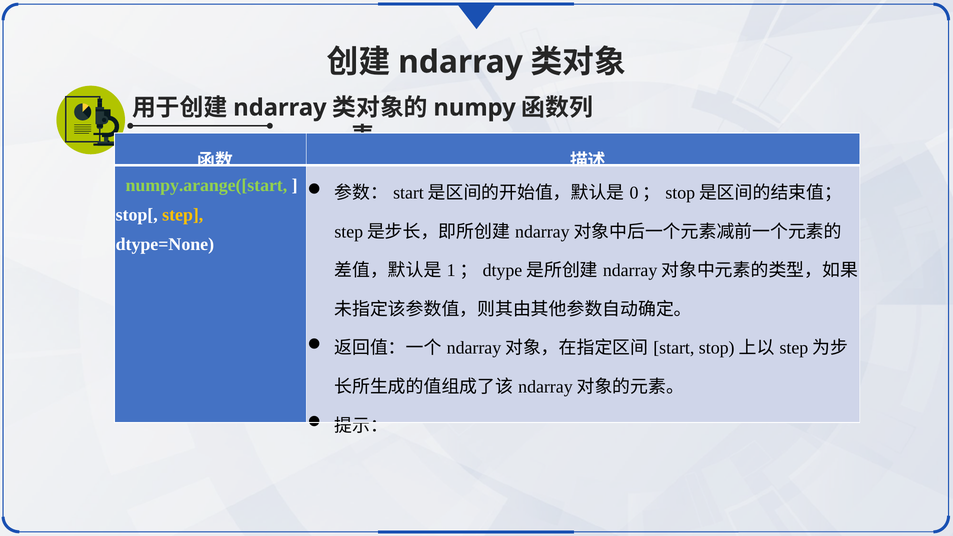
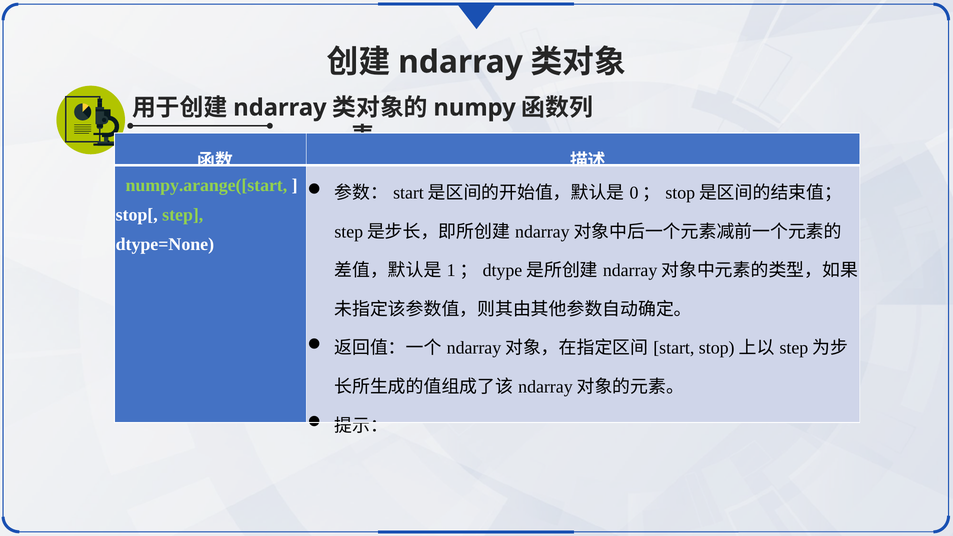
step colour: yellow -> light green (183, 215)
